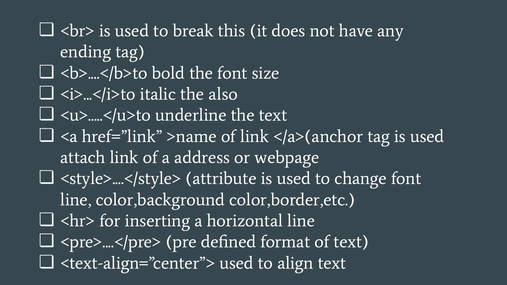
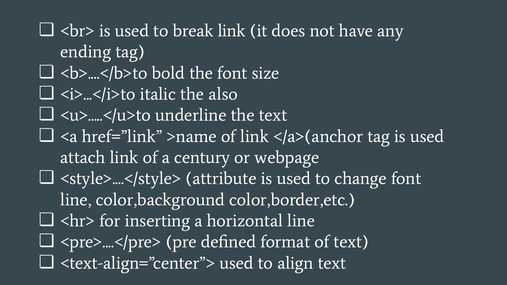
break this: this -> link (232, 31)
address: address -> century (202, 157)
